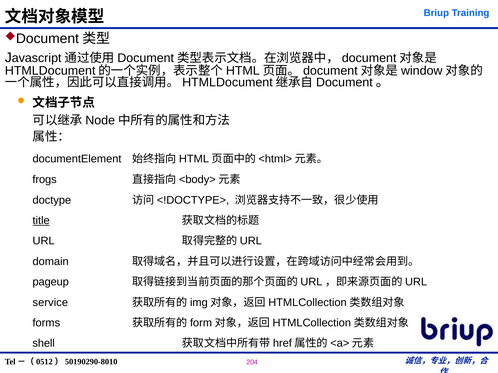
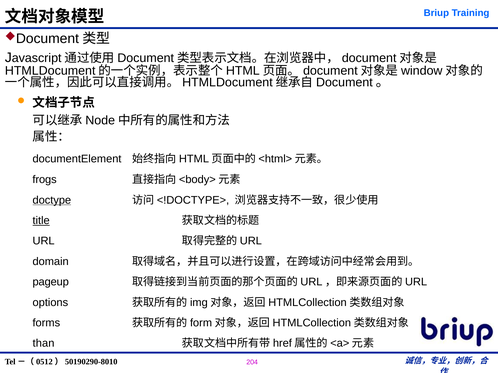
doctype underline: none -> present (52, 200)
service: service -> options (50, 303)
shell: shell -> than (44, 344)
